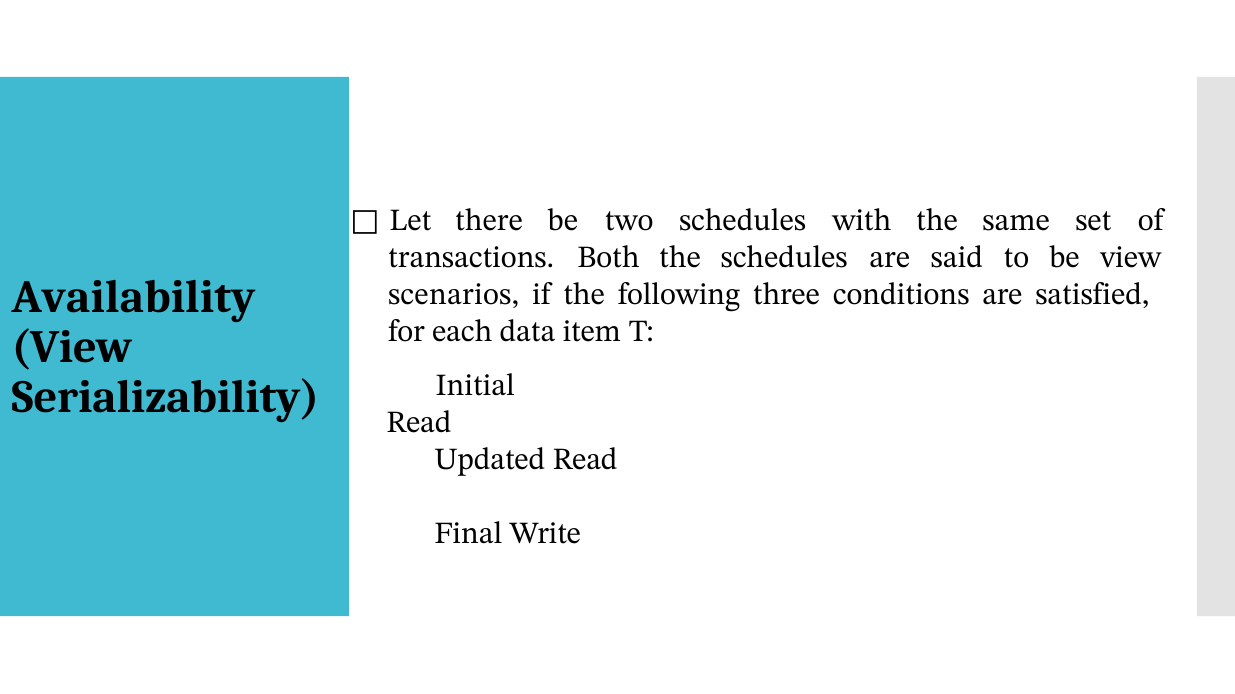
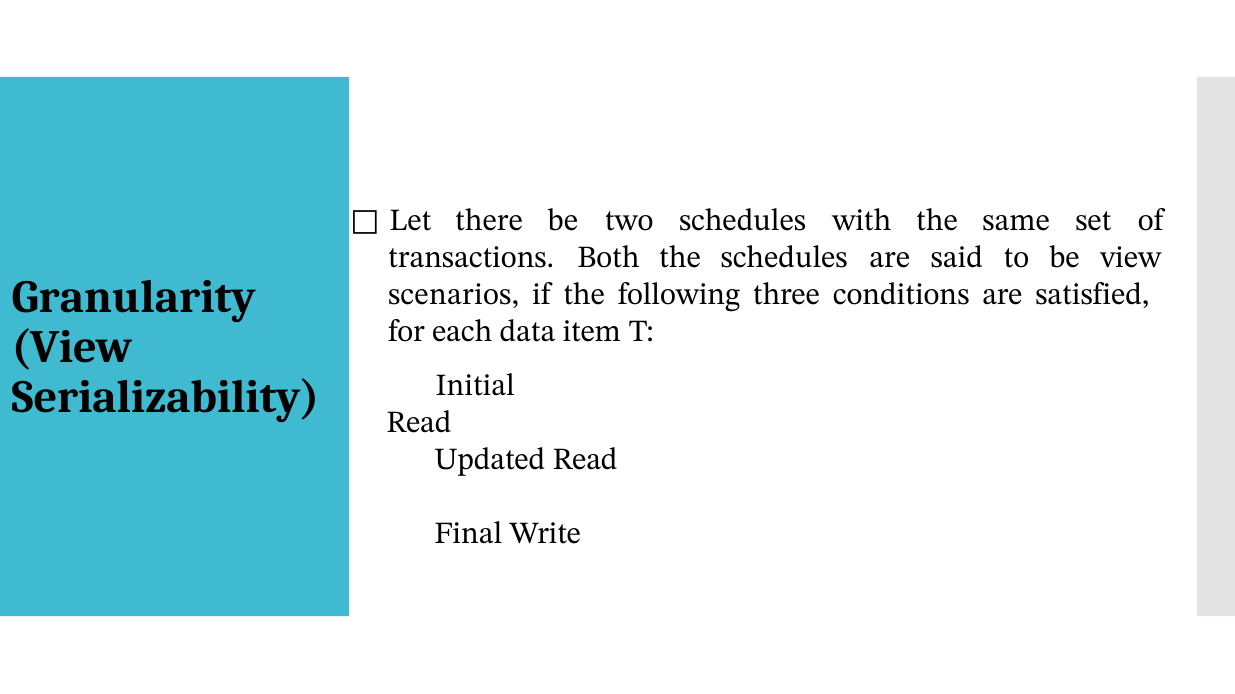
Availability: Availability -> Granularity (134, 297)
